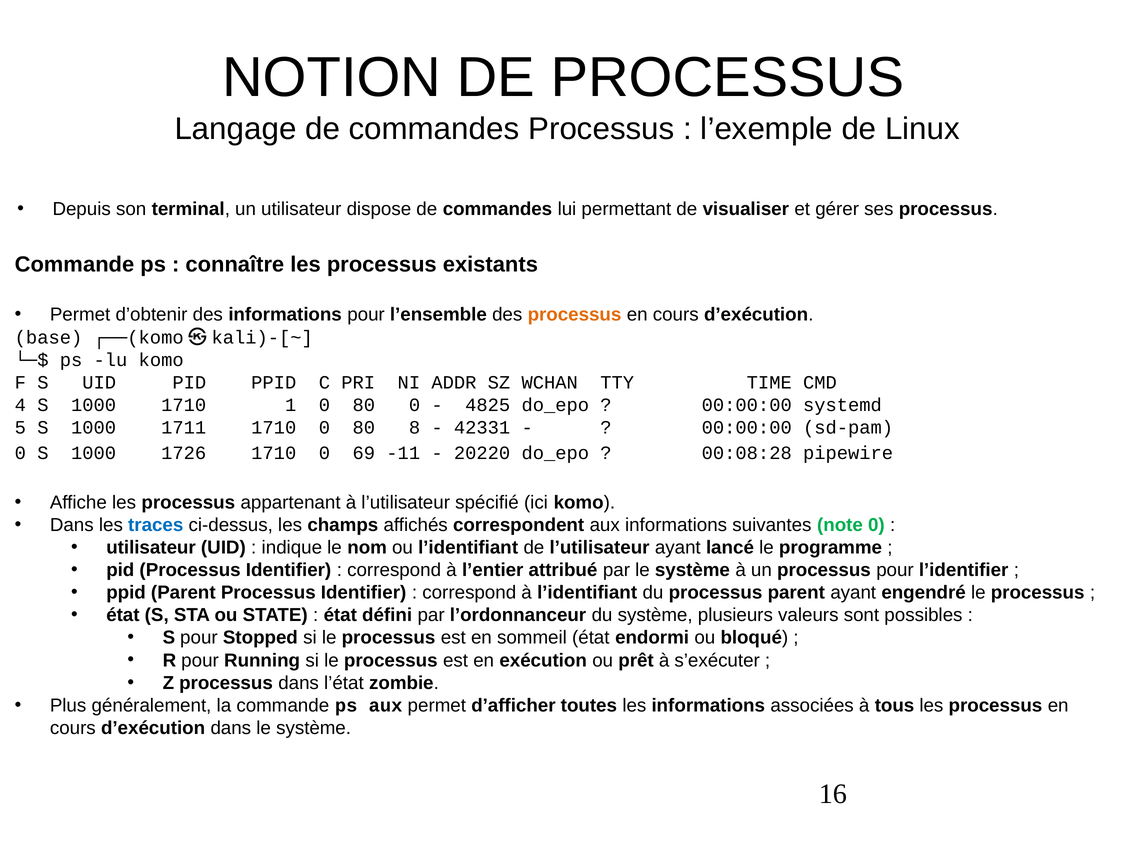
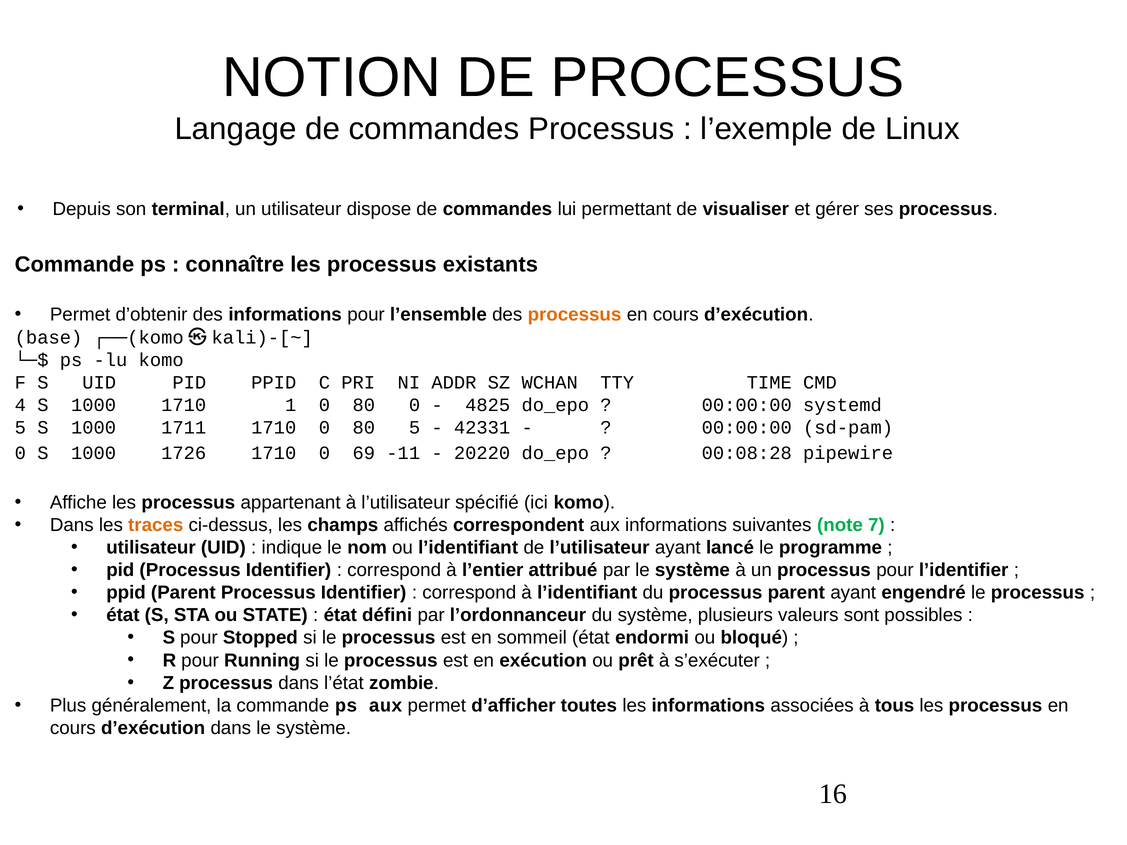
80 8: 8 -> 5 (415, 428)
traces colour: blue -> orange (156, 525)
note 0: 0 -> 7 (876, 525)
